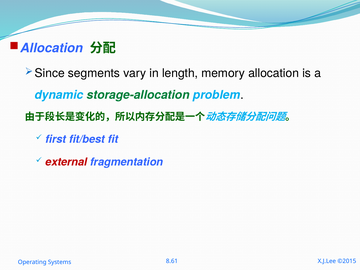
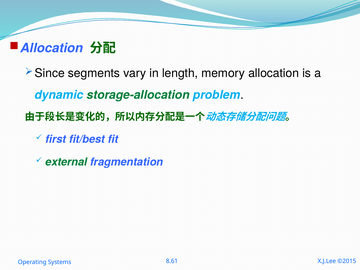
external colour: red -> green (66, 162)
